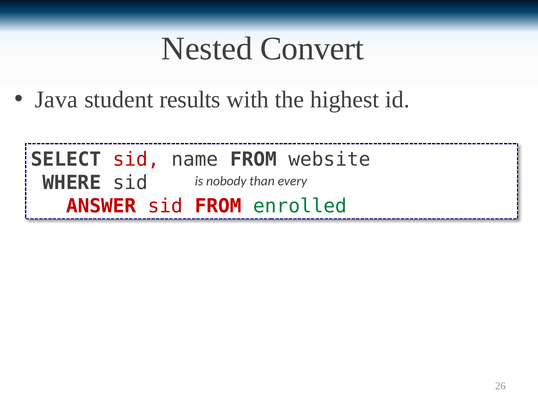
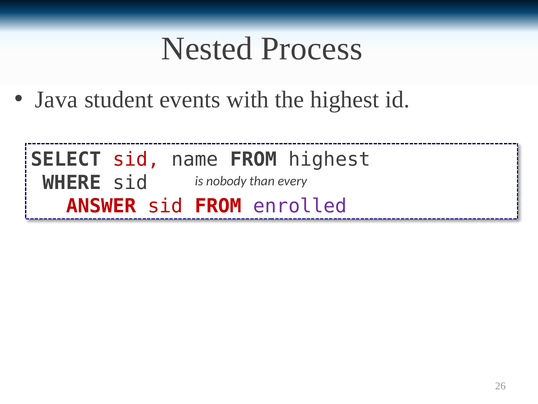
Convert: Convert -> Process (312, 48)
results: results -> events (190, 99)
FROM website: website -> highest (329, 159)
enrolled colour: green -> purple (300, 206)
